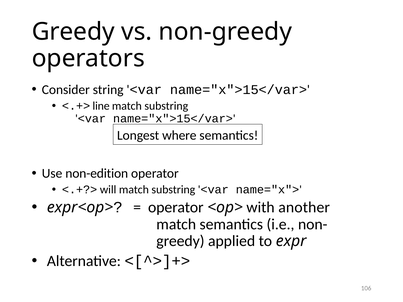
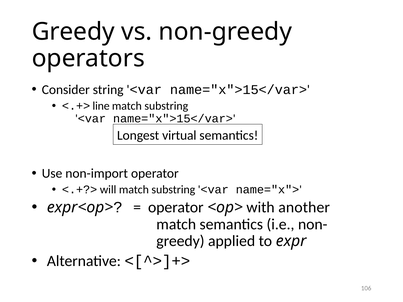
where: where -> virtual (179, 135)
non-edition: non-edition -> non-import (97, 174)
